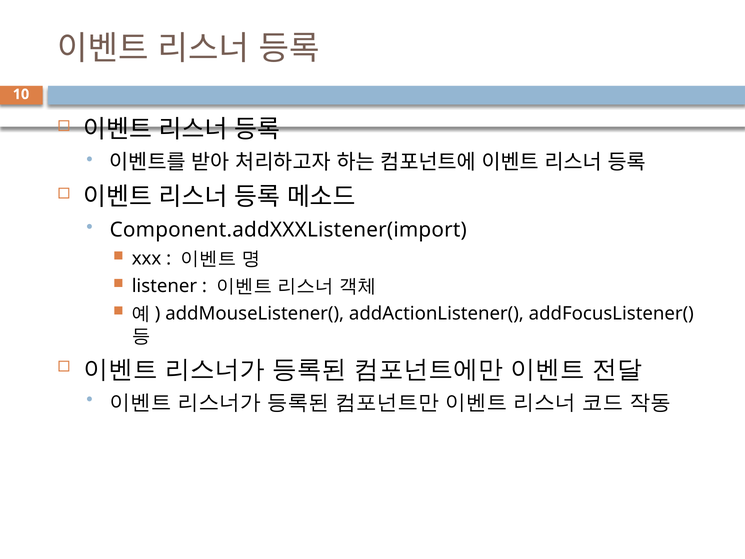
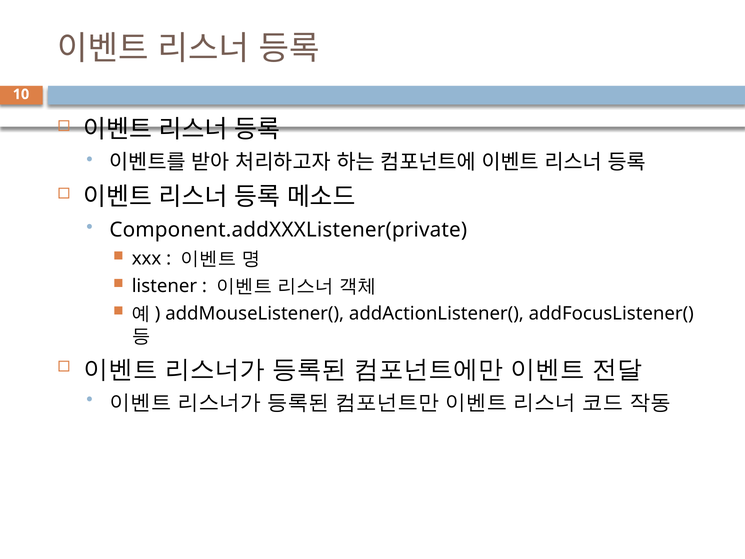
Component.addXXXListener(import: Component.addXXXListener(import -> Component.addXXXListener(private (288, 230)
